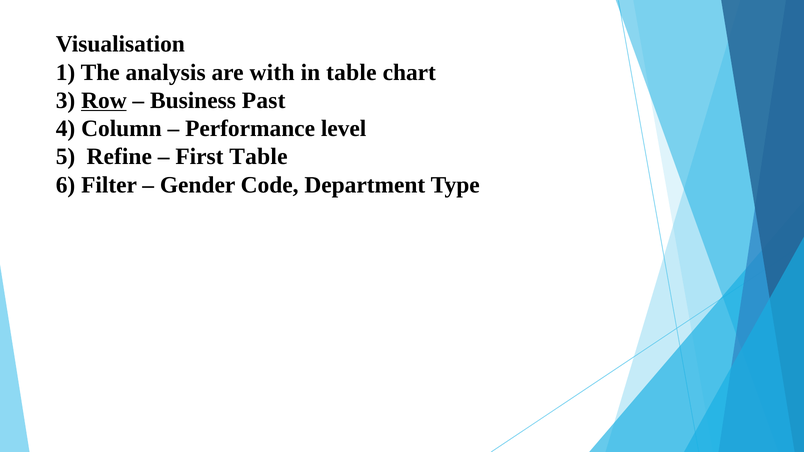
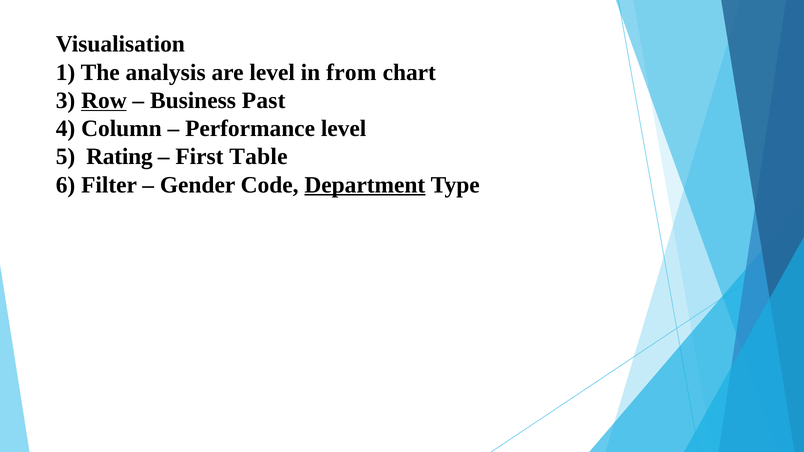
are with: with -> level (272, 72)
in table: table -> from (351, 72)
Refine: Refine -> Rating (119, 157)
Department underline: none -> present (365, 185)
